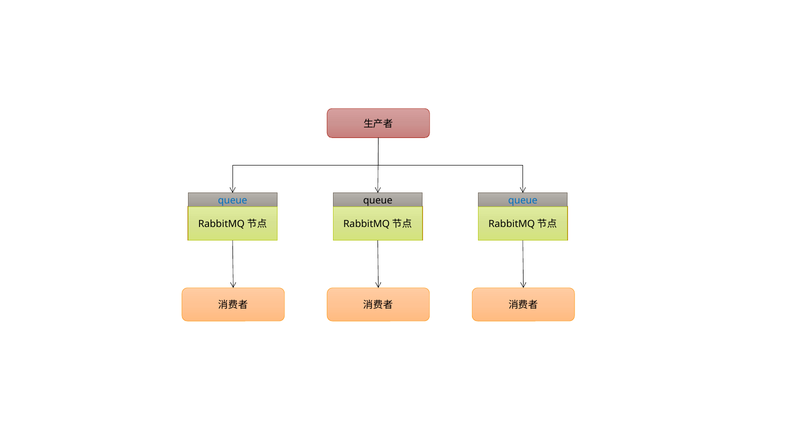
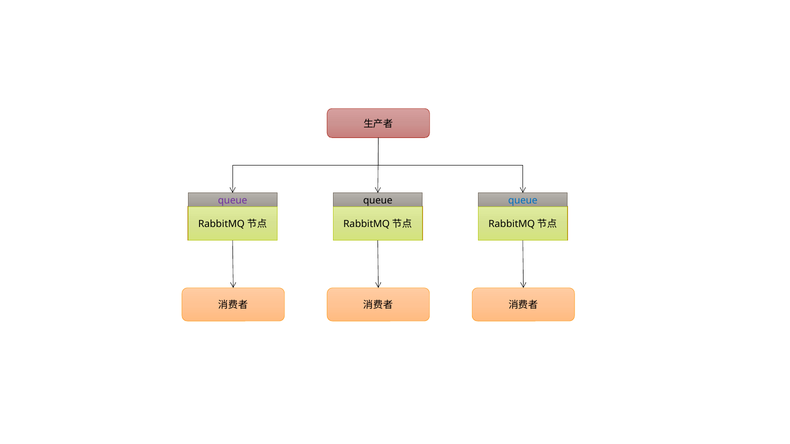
queue colour: blue -> purple (233, 201)
